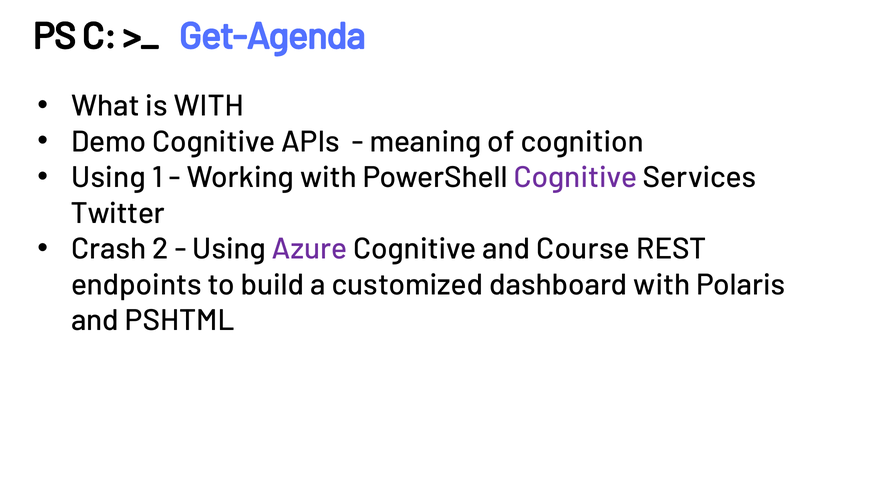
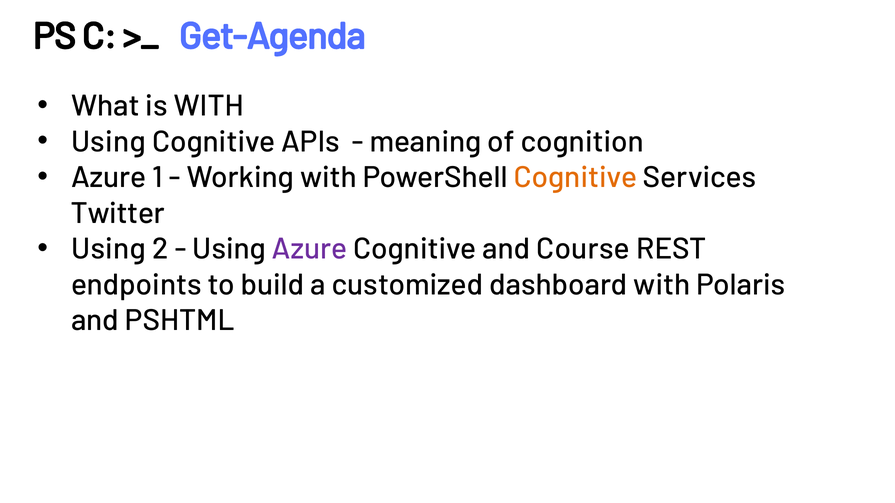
Demo: Demo -> Using (108, 142)
Using: Using -> Azure (109, 178)
Cognitive colour: purple -> orange (575, 178)
Crash: Crash -> Using (109, 249)
